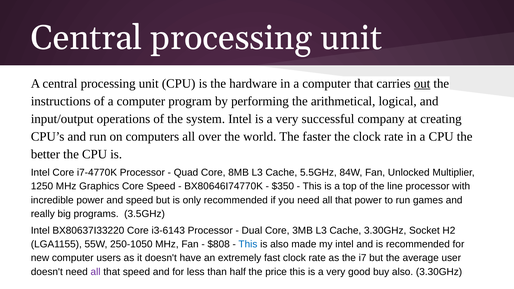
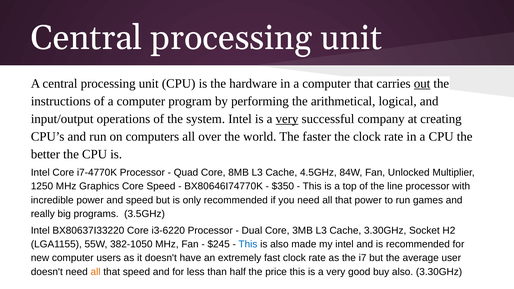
very underline: none -> present (287, 119)
5.5GHz: 5.5GHz -> 4.5GHz (318, 173)
i3-6143: i3-6143 -> i3-6220 (168, 231)
250-1050: 250-1050 -> 382-1050 (131, 244)
$808: $808 -> $245 (219, 244)
all colour: purple -> orange (96, 272)
